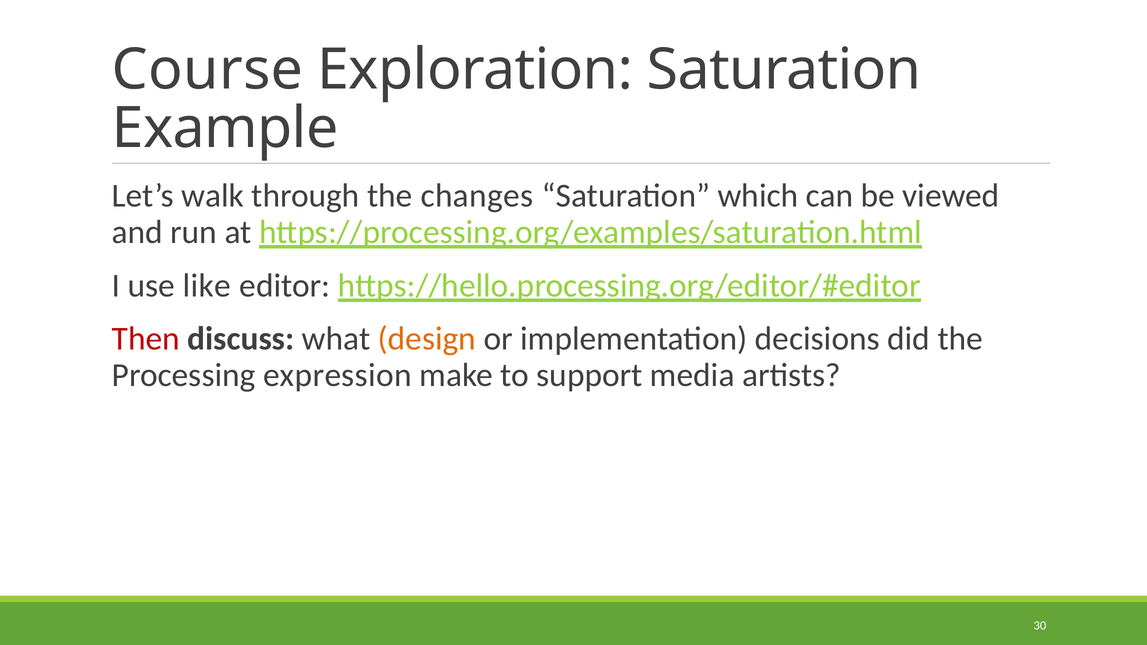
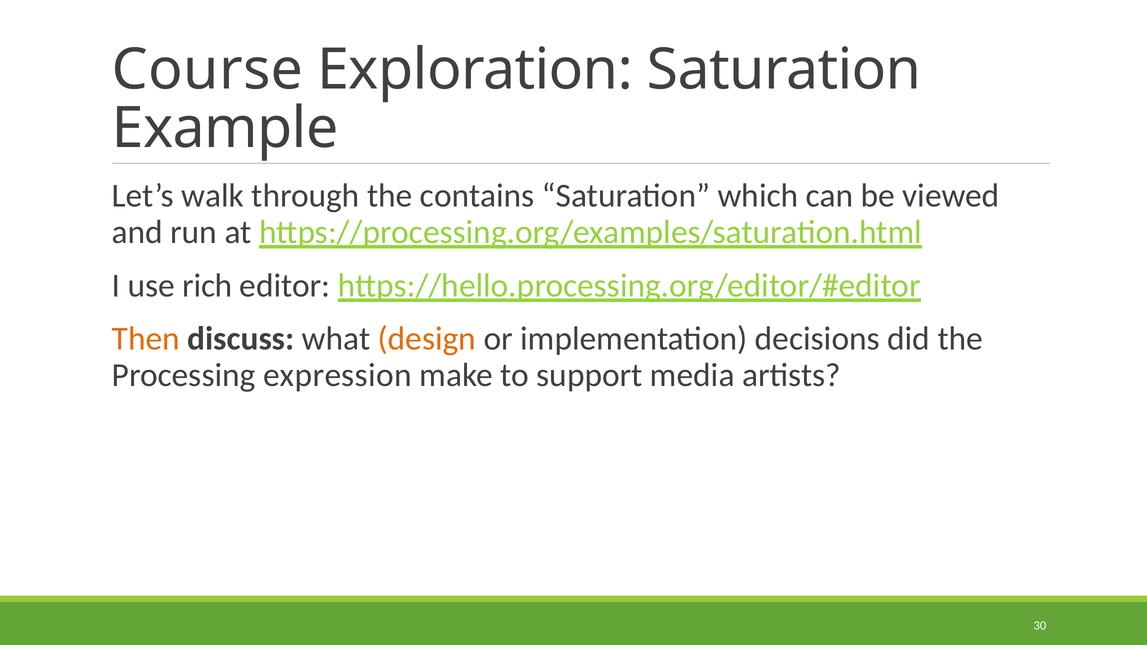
changes: changes -> contains (477, 196)
like: like -> rich (207, 286)
Then colour: red -> orange (146, 339)
